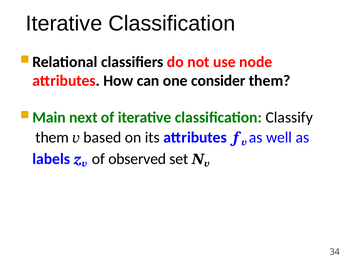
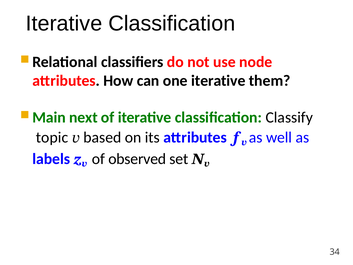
one consider: consider -> iterative (218, 81)
them: them -> topic (52, 137)
